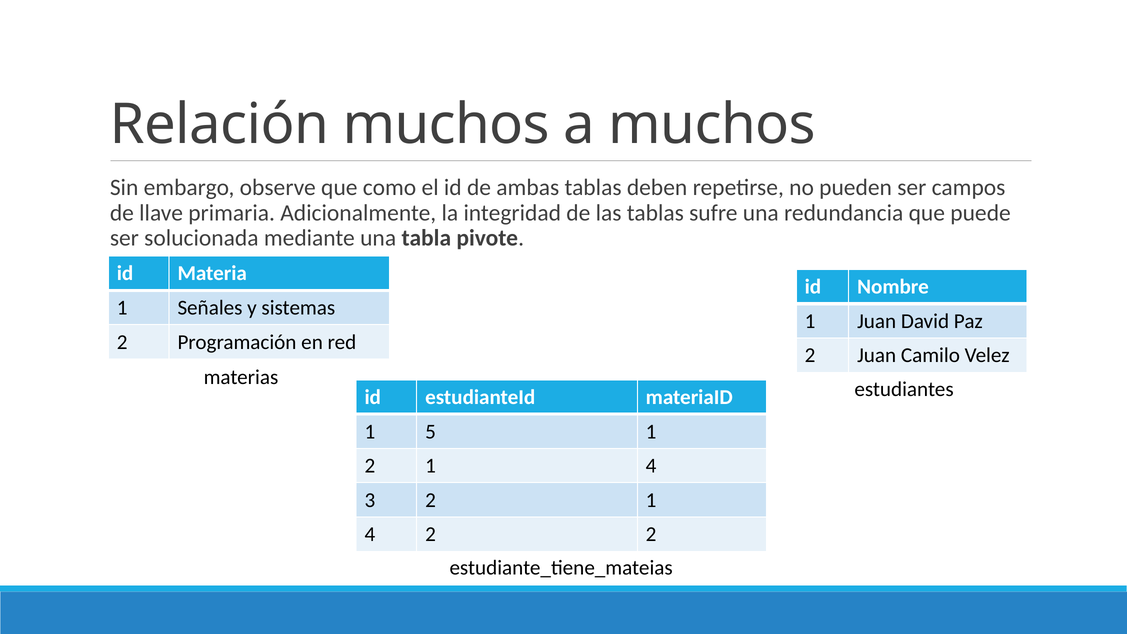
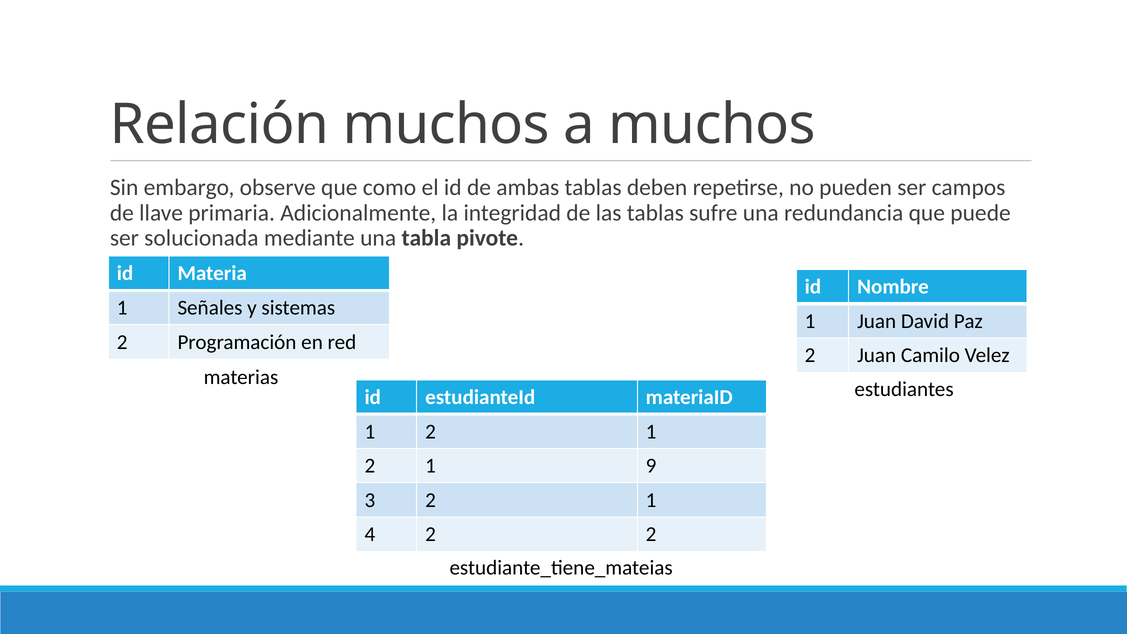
5: 5 -> 2 (431, 432)
4: 4 -> 9 (651, 466)
